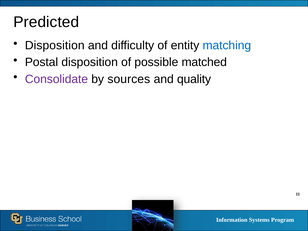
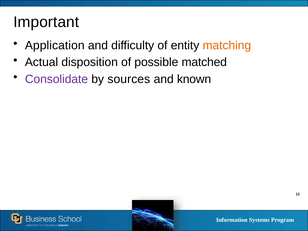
Predicted: Predicted -> Important (46, 22)
Disposition: Disposition -> Application (55, 45)
matching colour: blue -> orange (227, 45)
Postal: Postal -> Actual (42, 62)
quality: quality -> known (194, 79)
